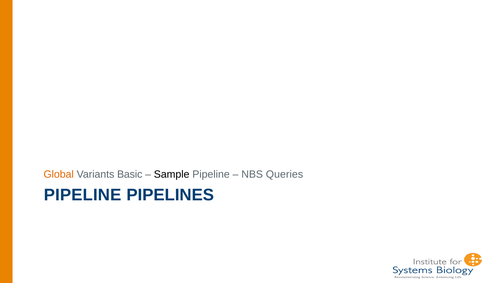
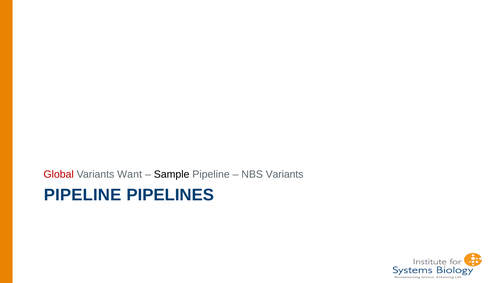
Global colour: orange -> red (59, 174)
Basic: Basic -> Want (130, 174)
NBS Queries: Queries -> Variants (285, 174)
